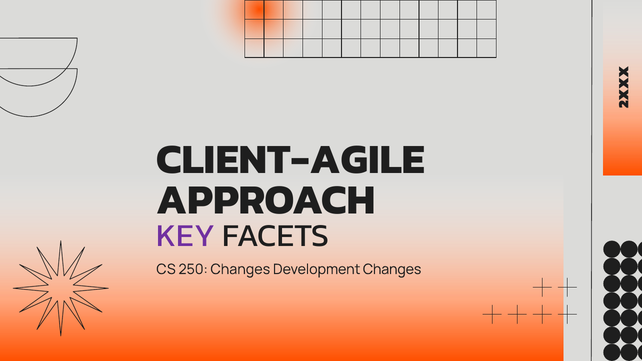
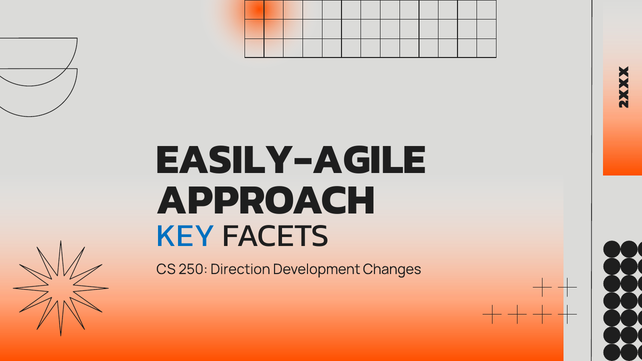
CLIENT-AGILE: CLIENT-AGILE -> EASILY-AGILE (291, 160)
KEY colour: purple -> blue (186, 236)
250 Changes: Changes -> Direction (240, 269)
